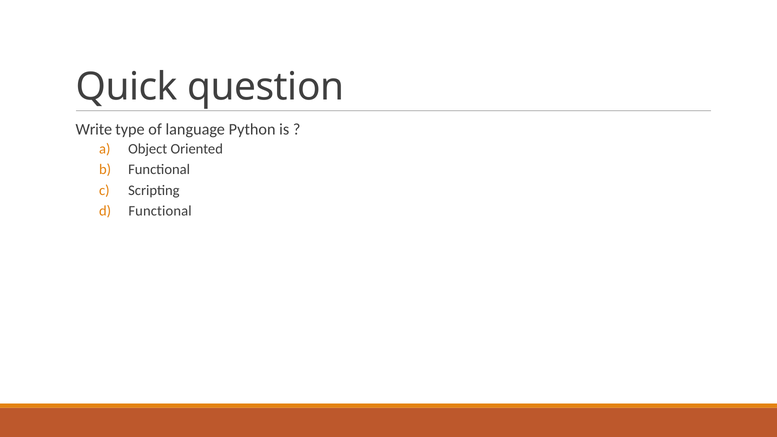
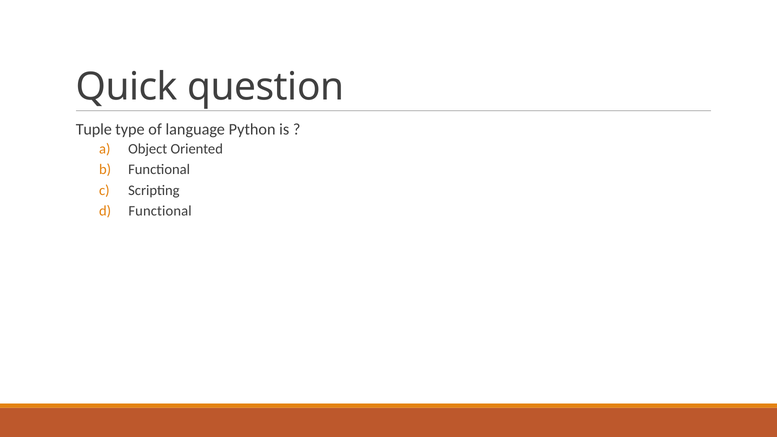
Write: Write -> Tuple (94, 129)
